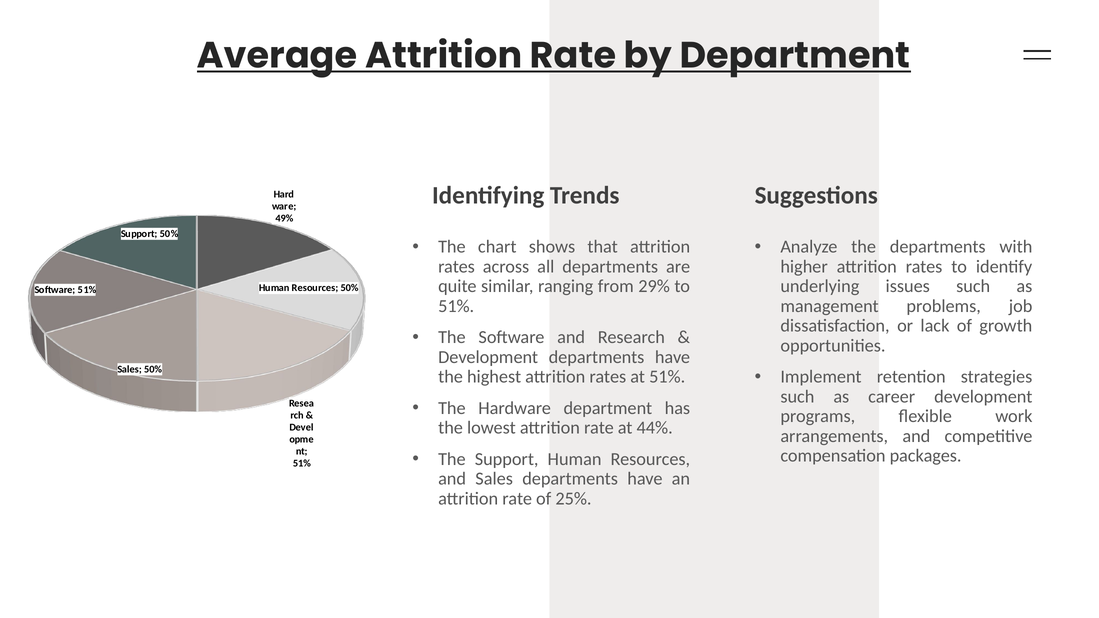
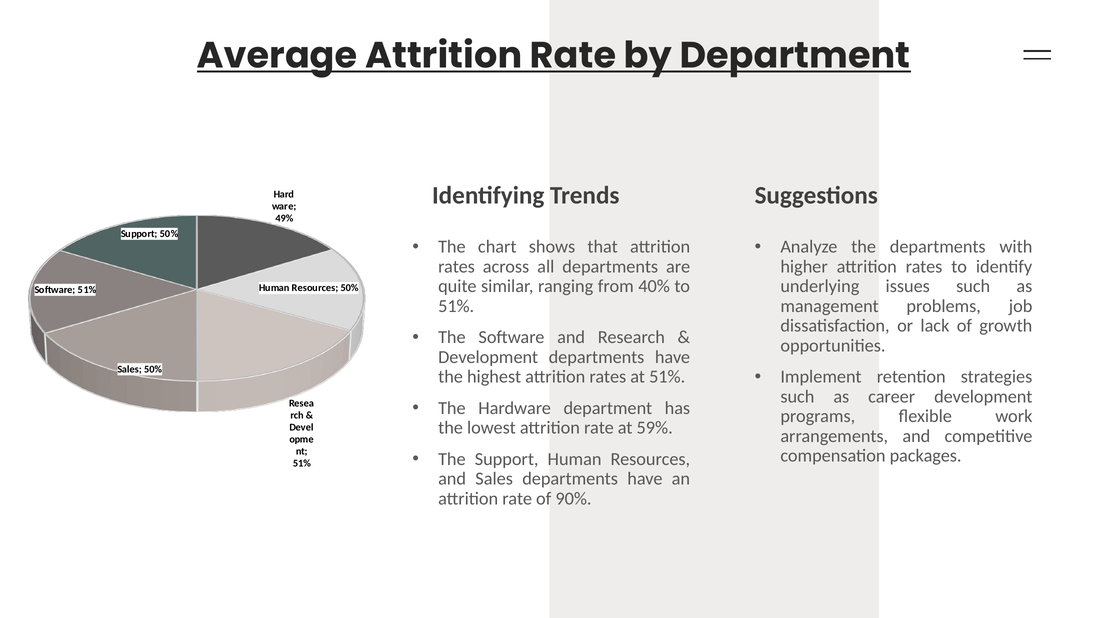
29%: 29% -> 40% (654, 286)
44%: 44% -> 59% (655, 428)
25%: 25% -> 90% (573, 499)
